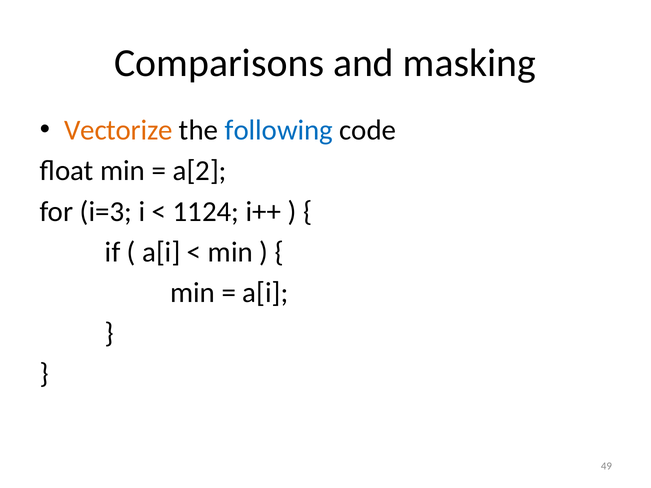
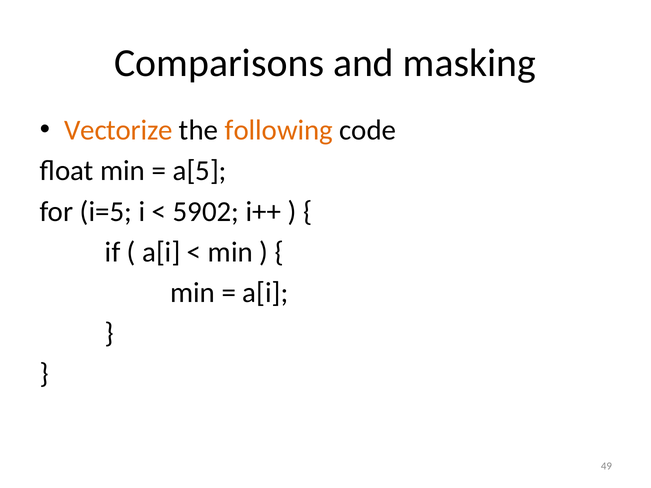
following colour: blue -> orange (279, 130)
a[2: a[2 -> a[5 (200, 171)
i=3: i=3 -> i=5 (106, 212)
1124: 1124 -> 5902 (206, 212)
